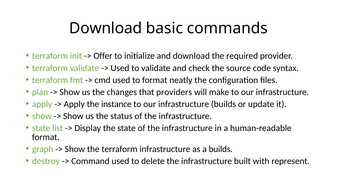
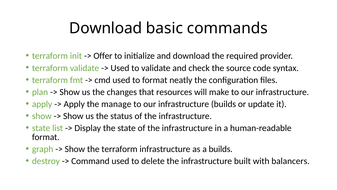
providers: providers -> resources (174, 92)
instance: instance -> manage (116, 104)
represent: represent -> balancers (291, 161)
